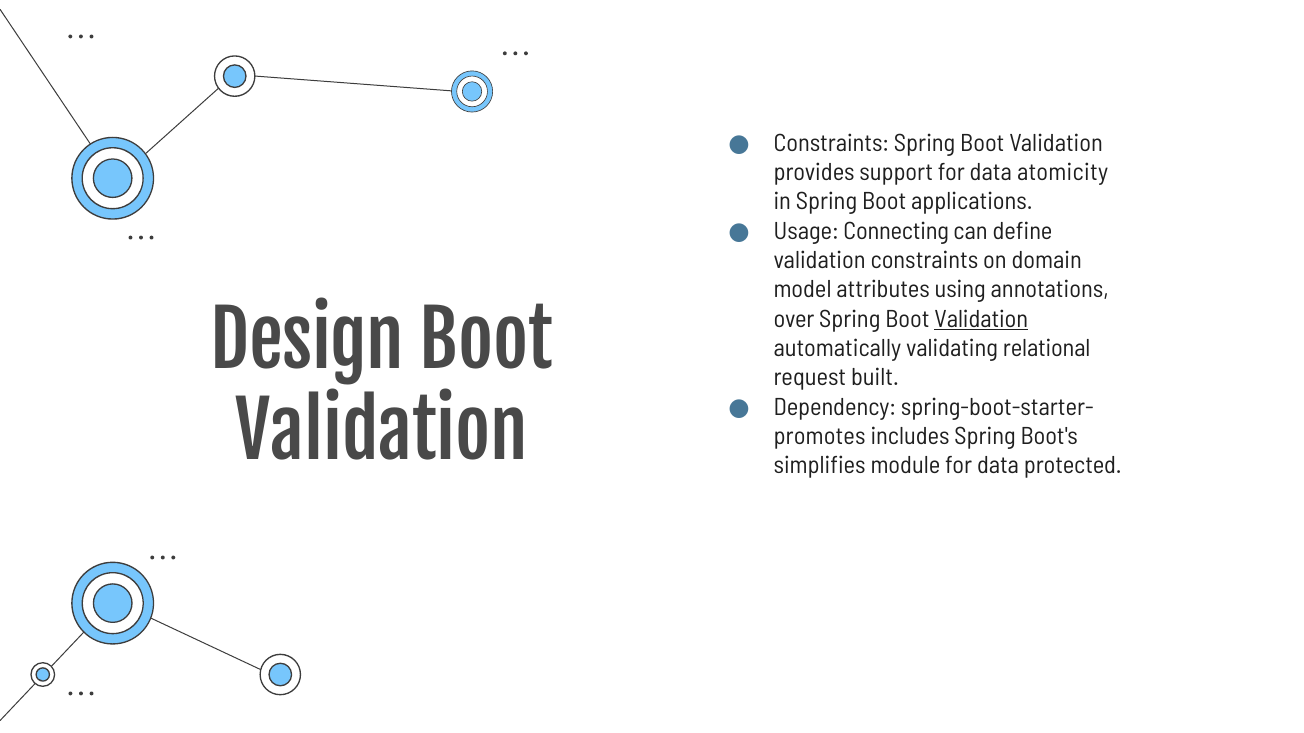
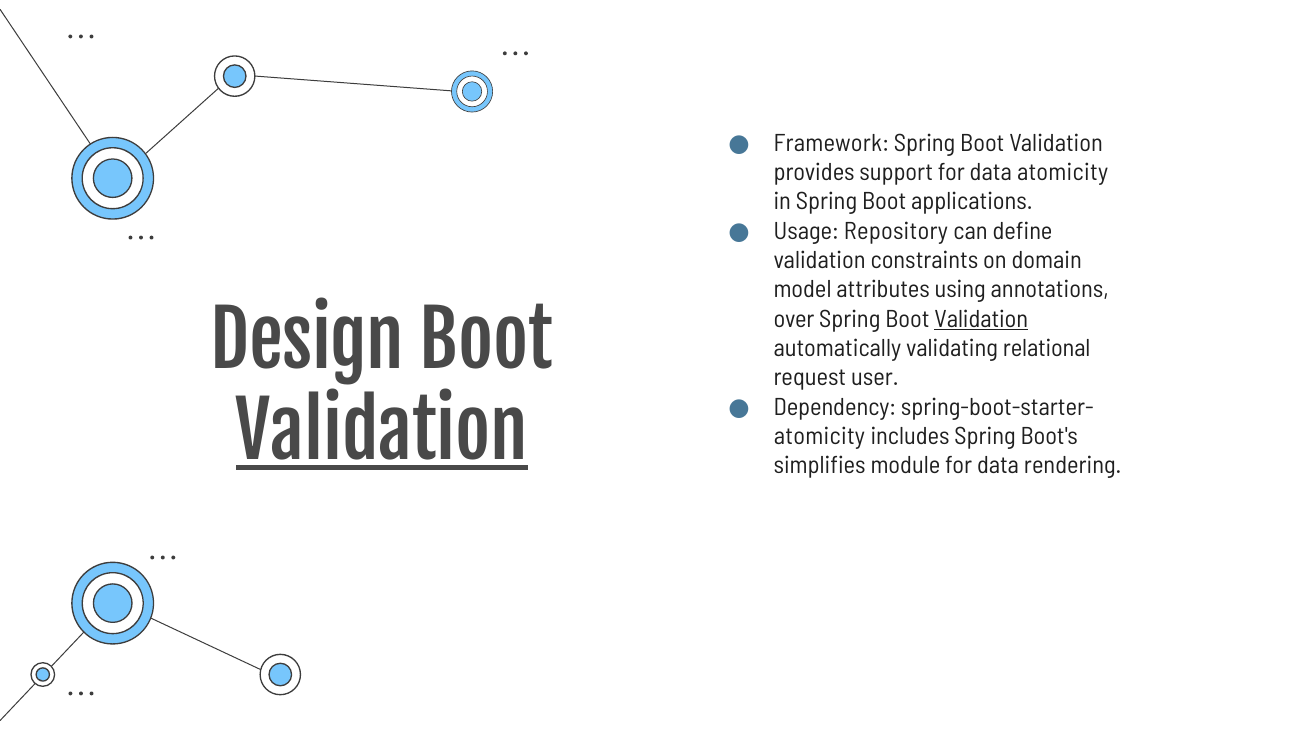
Constraints: Constraints -> Framework (831, 143)
Connecting: Connecting -> Repository (896, 231)
built: built -> user (875, 378)
Validation underline: none -> present (382, 435)
promotes: promotes -> atomicity (820, 437)
protected: protected -> rendering (1073, 466)
